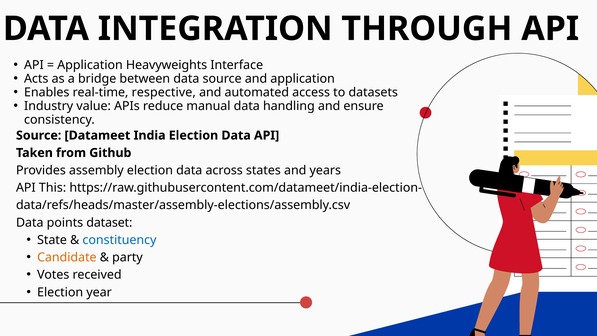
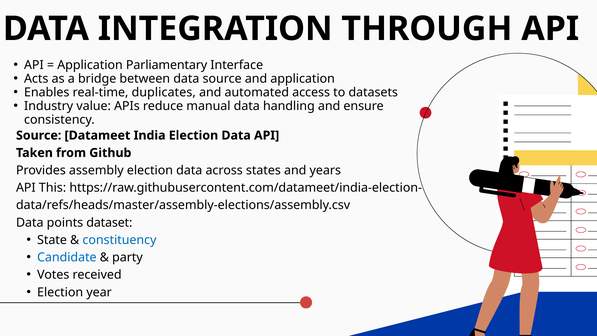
Heavyweights: Heavyweights -> Parliamentary (167, 65)
respective: respective -> duplicates (164, 92)
Candidate colour: orange -> blue (67, 257)
